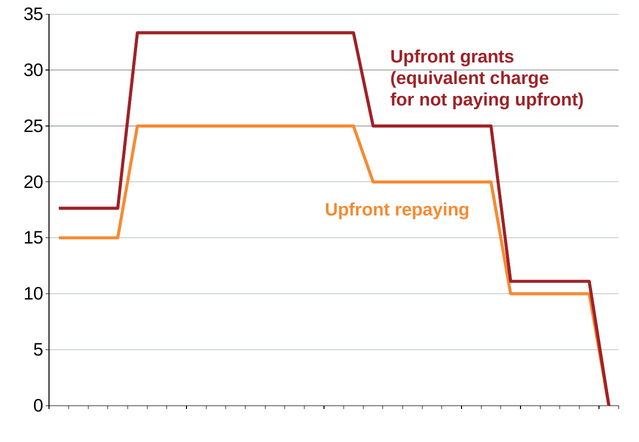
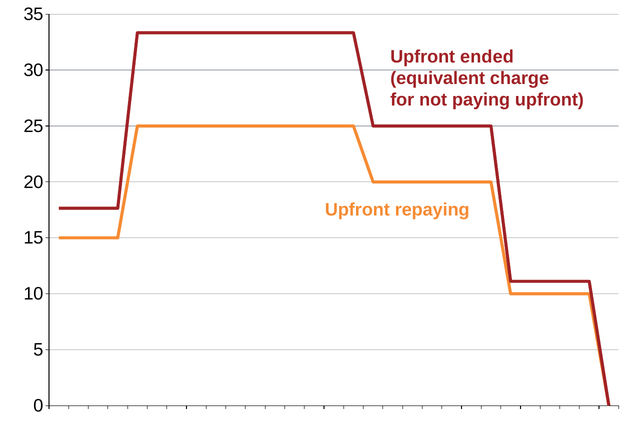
grants: grants -> ended (487, 57)
